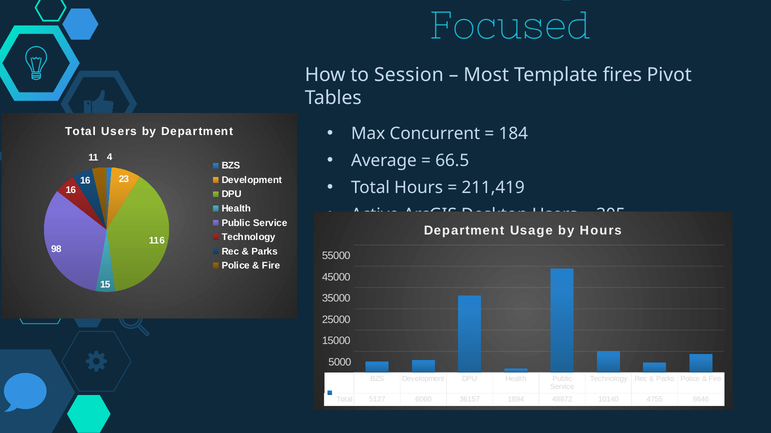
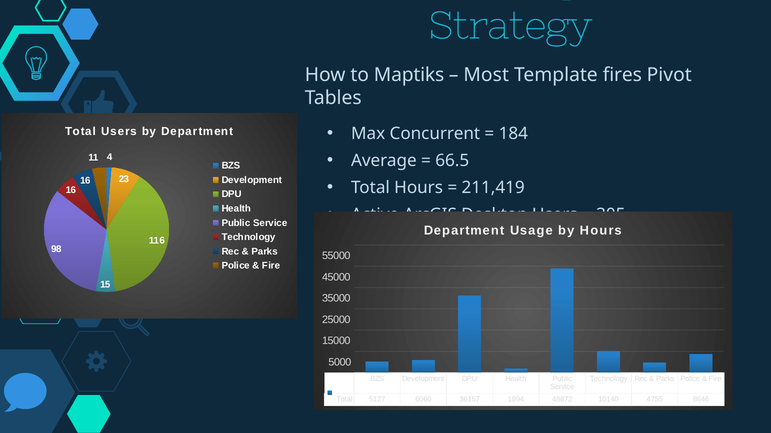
Focused: Focused -> Strategy (511, 26)
Session: Session -> Maptiks (409, 75)
